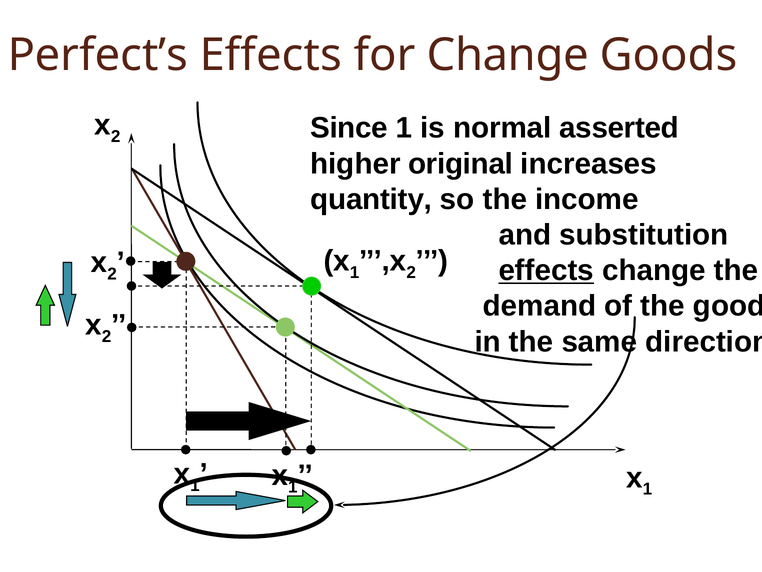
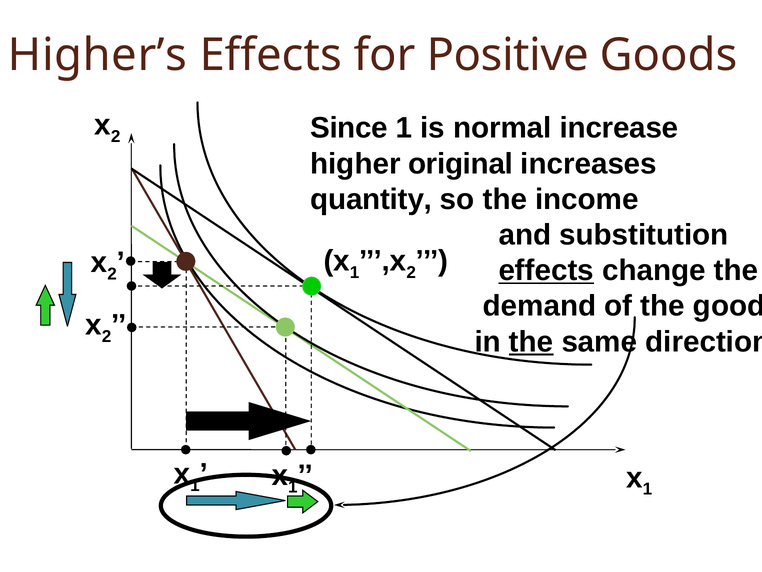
Perfect’s: Perfect’s -> Higher’s (97, 55)
for Change: Change -> Positive (508, 55)
asserted: asserted -> increase (619, 128)
the underline: none -> present (531, 342)
